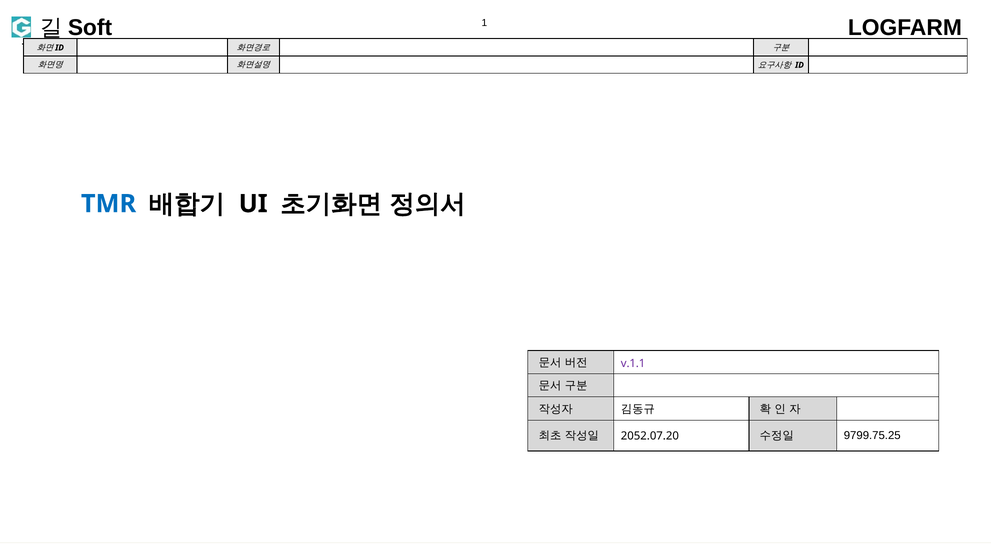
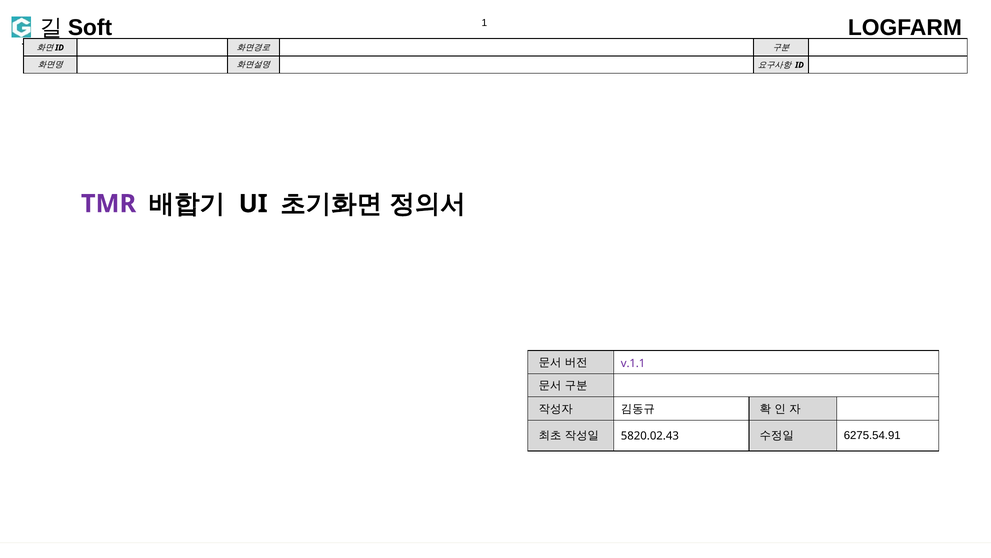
TMR colour: blue -> purple (109, 204)
2052.07.20: 2052.07.20 -> 5820.02.43 (650, 436)
9799.75.25: 9799.75.25 -> 6275.54.91 (872, 435)
